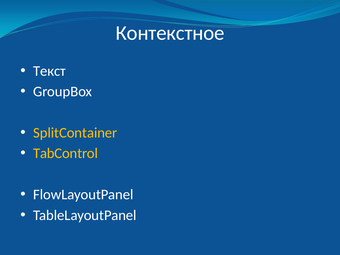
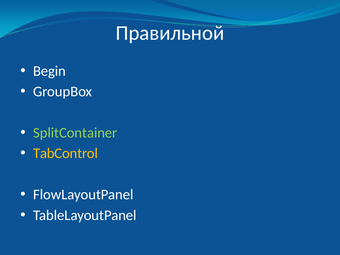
Контекстное: Контекстное -> Правильной (170, 33)
Текст: Текст -> Begin (49, 71)
SplitContainer colour: yellow -> light green (75, 133)
